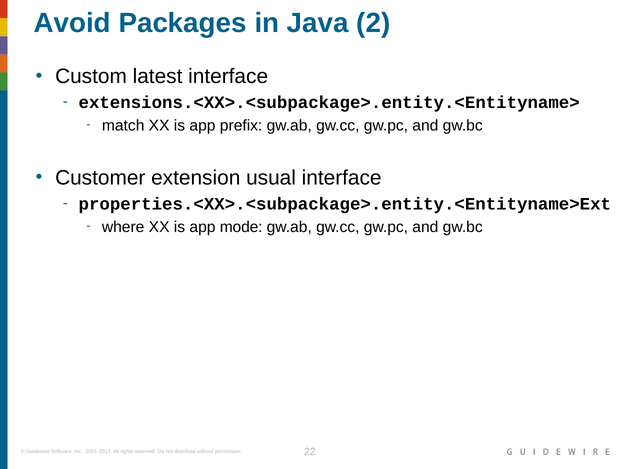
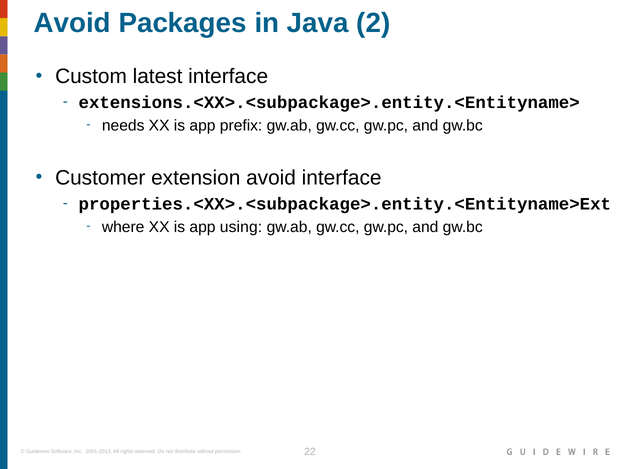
match: match -> needs (123, 125)
extension usual: usual -> avoid (271, 178)
mode: mode -> using (241, 227)
